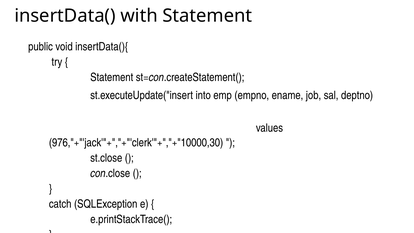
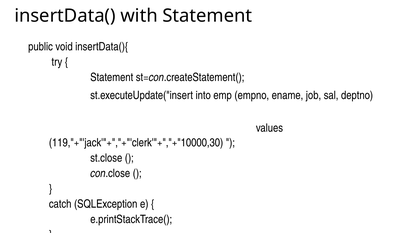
976,"+"'jack'"+","+"'clerk'"+","+"10000,30: 976,"+"'jack'"+","+"'clerk'"+","+"10000,30 -> 119,"+"'jack'"+","+"'clerk'"+","+"10000,30 (136, 143)
